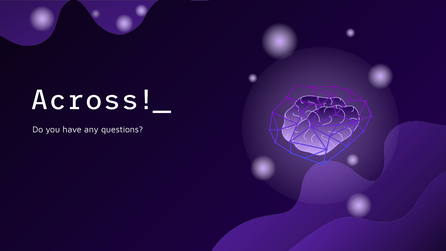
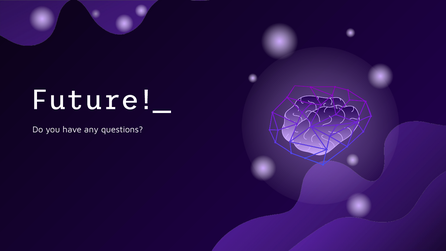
Across!_: Across!_ -> Future!_ (101, 100)
